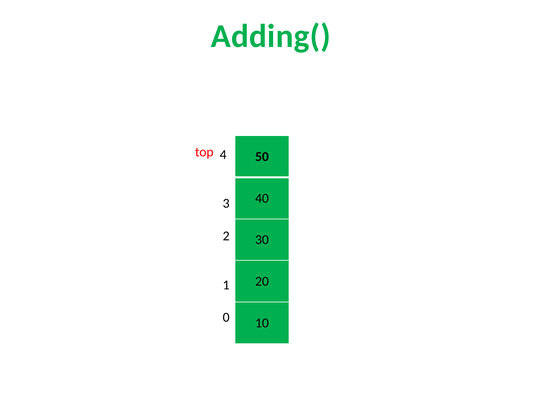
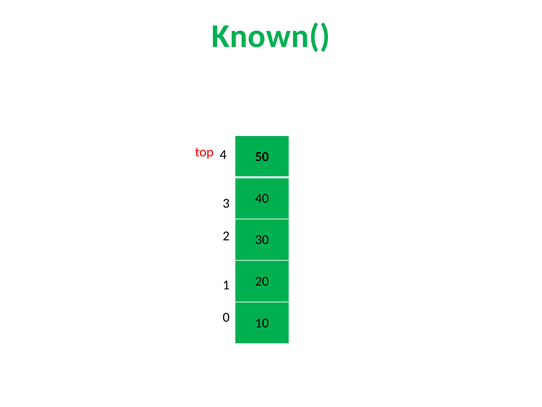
Adding(: Adding( -> Known( (271, 36)
